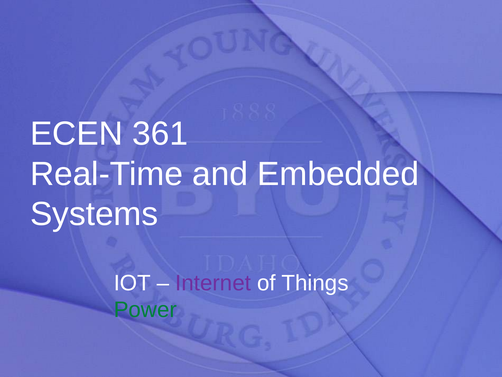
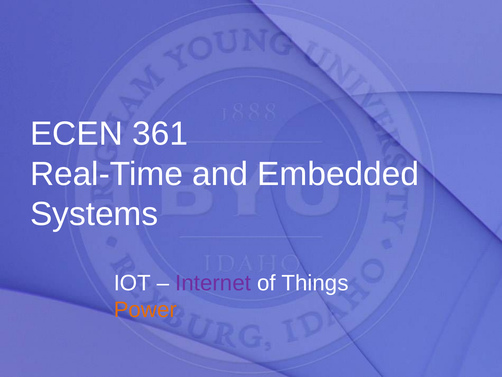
Power colour: green -> orange (145, 309)
